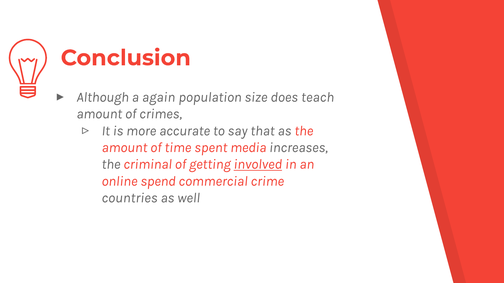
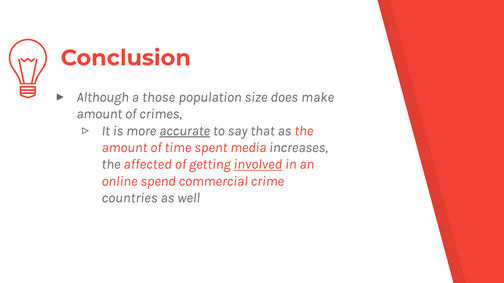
again: again -> those (159, 97)
teach: teach -> make (318, 97)
accurate underline: none -> present (185, 131)
criminal: criminal -> affected (148, 165)
